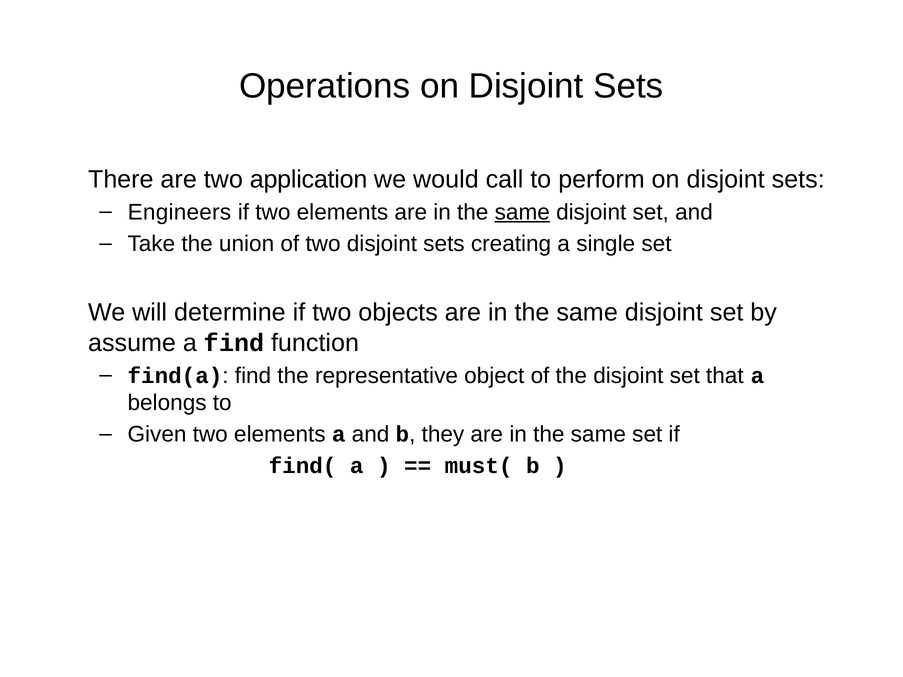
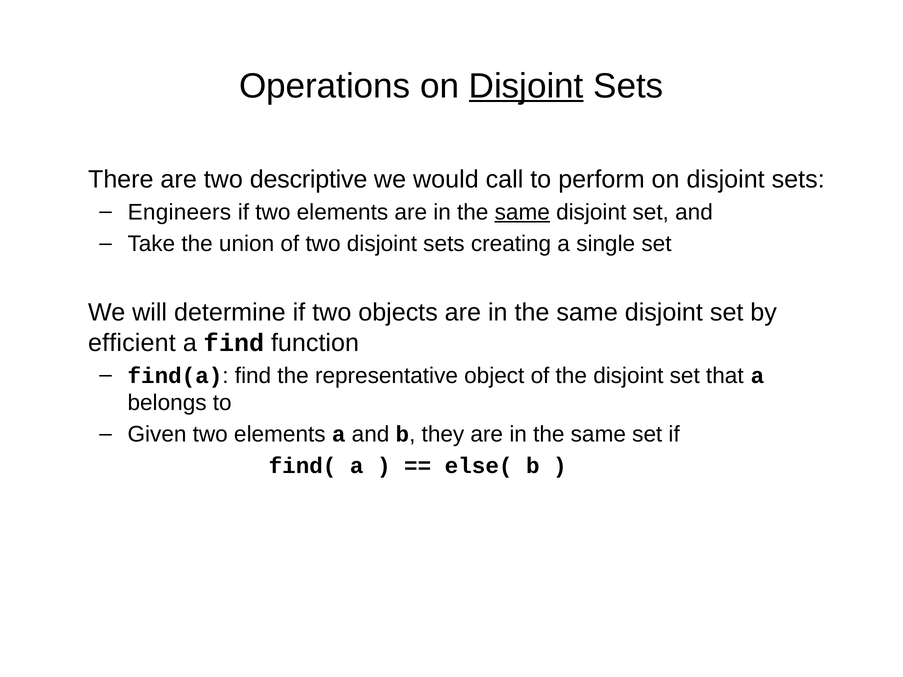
Disjoint underline: none -> present (526, 86)
application: application -> descriptive (309, 179)
assume: assume -> efficient (132, 343)
must(: must( -> else( (479, 466)
